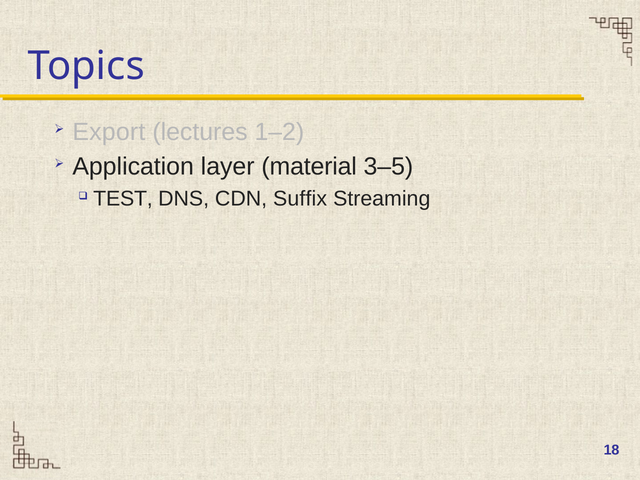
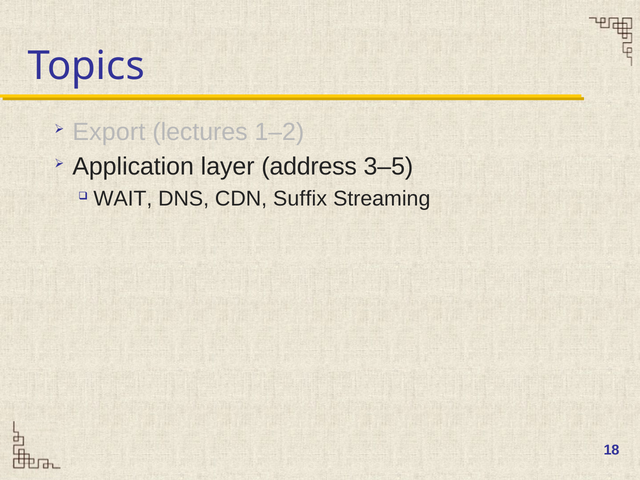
material: material -> address (309, 167)
TEST: TEST -> WAIT (123, 199)
